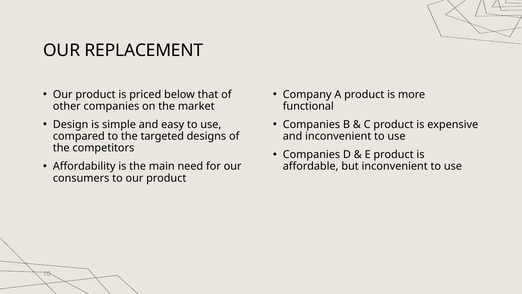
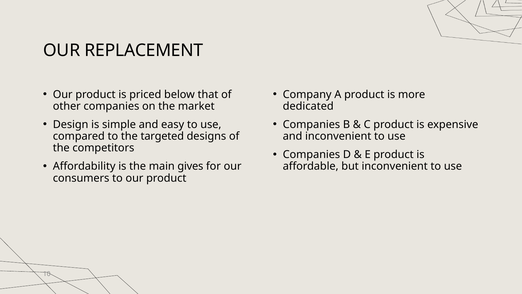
functional: functional -> dedicated (308, 106)
need: need -> gives (190, 166)
